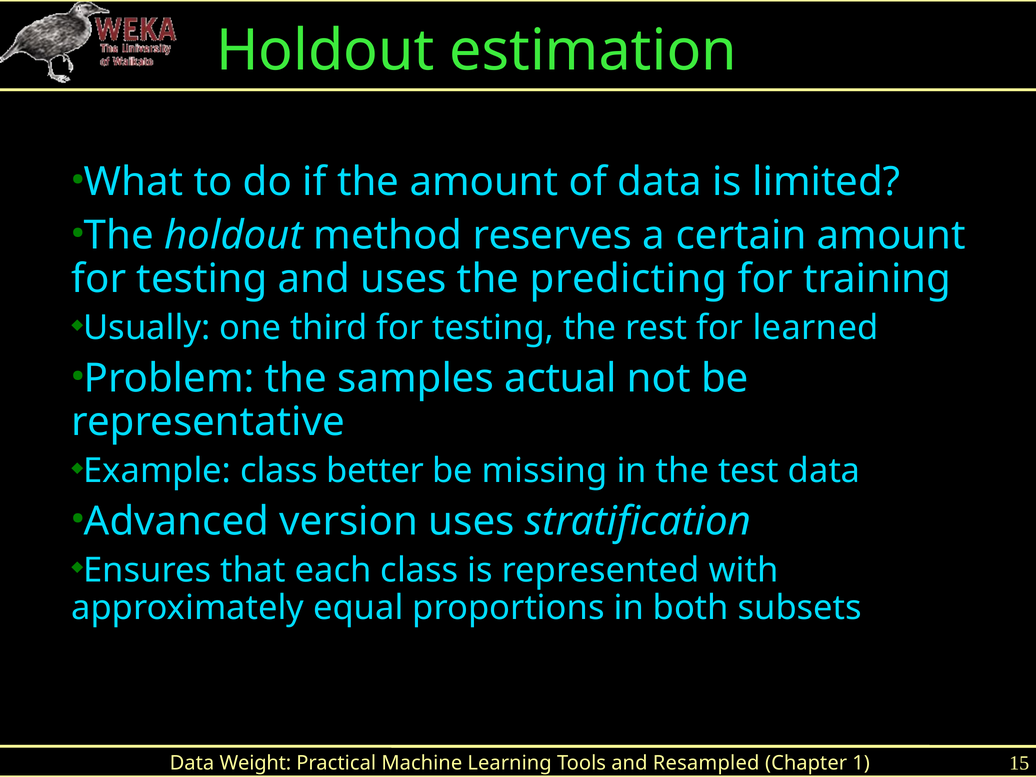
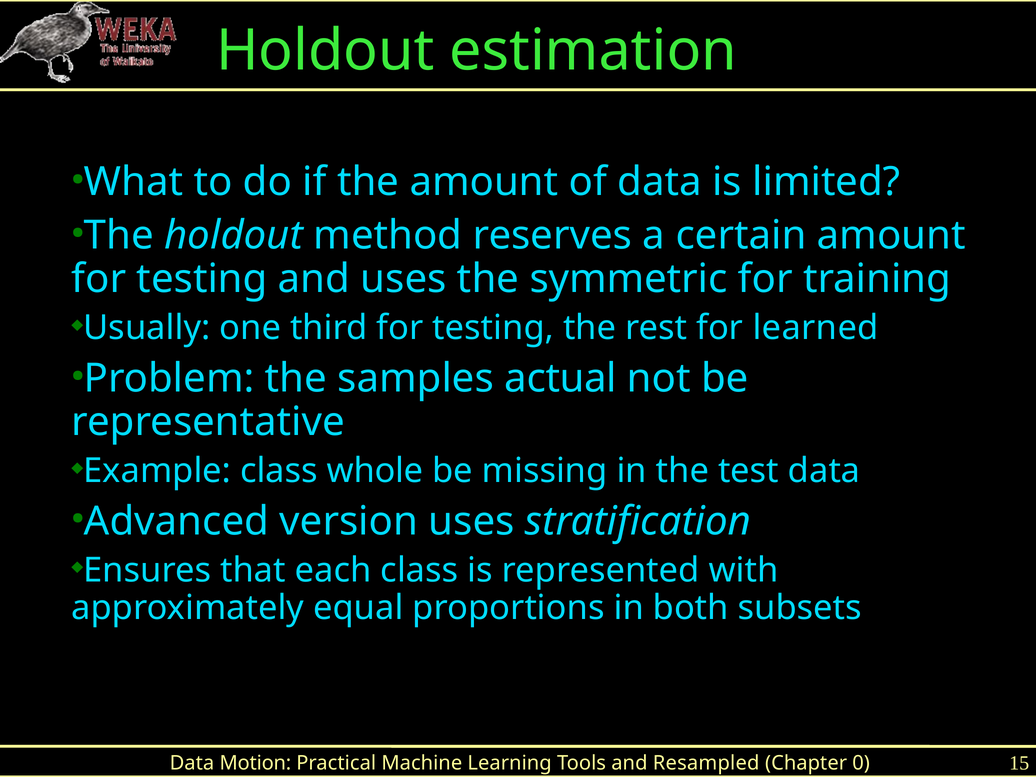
predicting: predicting -> symmetric (629, 279)
better: better -> whole (375, 471)
Weight: Weight -> Motion (255, 763)
1: 1 -> 0 (861, 763)
